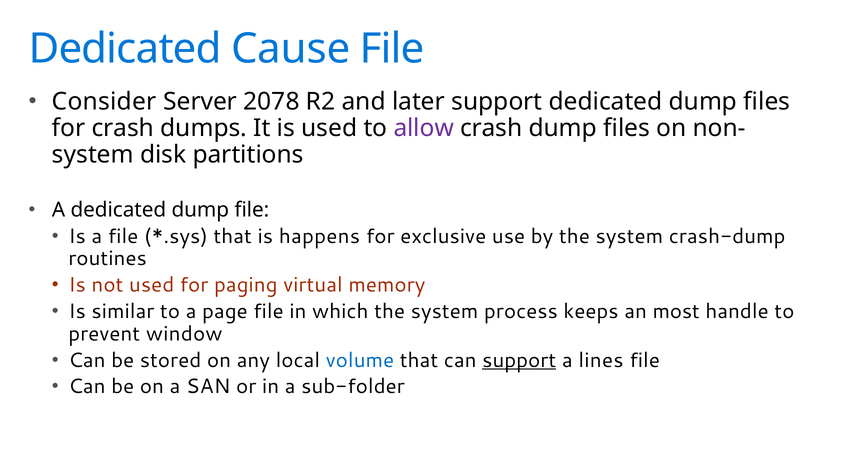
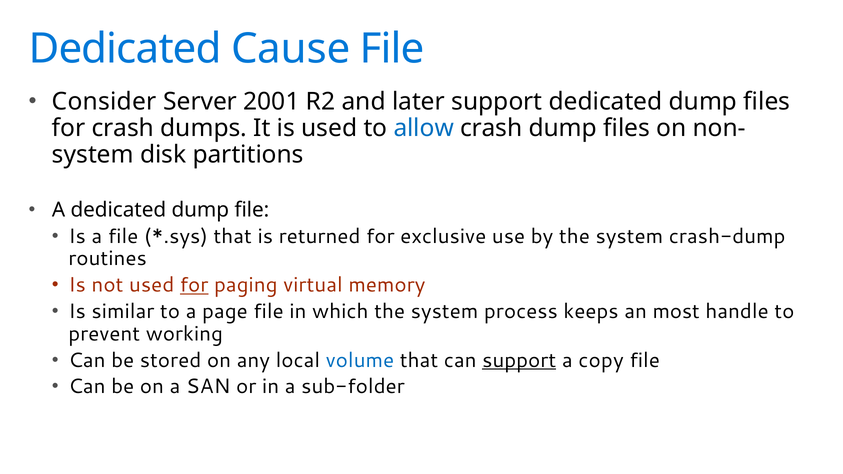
2078: 2078 -> 2001 (272, 102)
allow colour: purple -> blue (424, 128)
happens: happens -> returned (320, 236)
for underline: none -> present (194, 285)
window: window -> working (184, 334)
lines: lines -> copy (601, 360)
